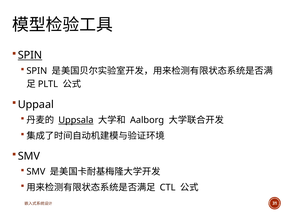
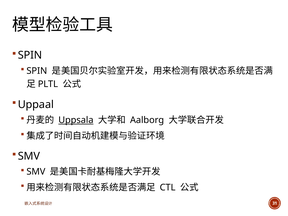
SPIN underline: present -> none (30, 55)
